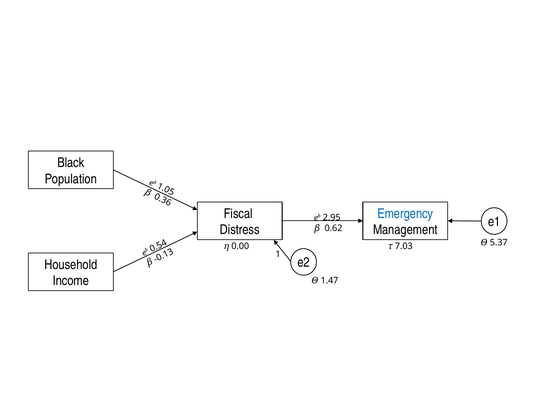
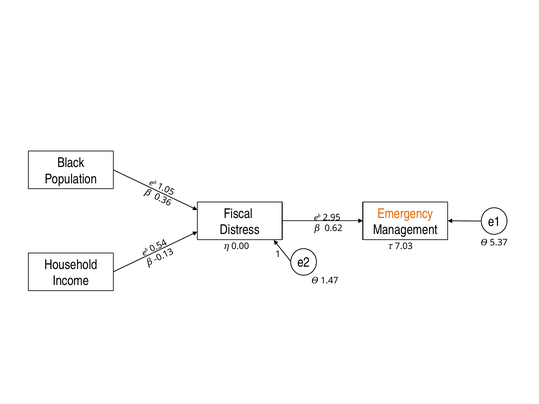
Emergency colour: blue -> orange (405, 214)
